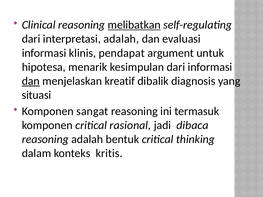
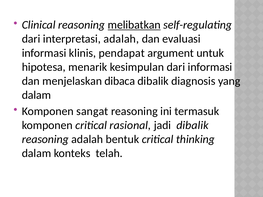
dan underline: present -> none (31, 81)
kreatif: kreatif -> dibaca (120, 81)
situasi: situasi -> dalam (36, 95)
jadi dibaca: dibaca -> dibalik (193, 125)
kritis: kritis -> telah (109, 153)
